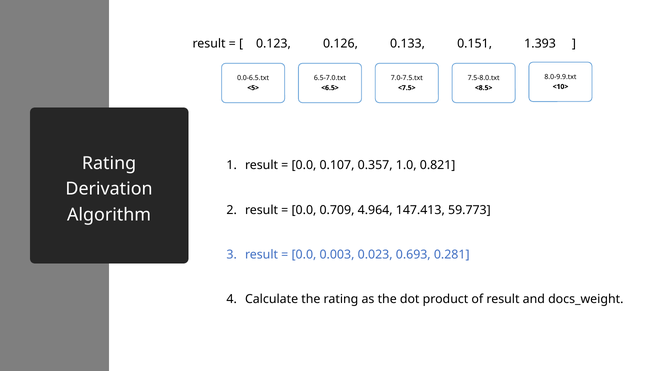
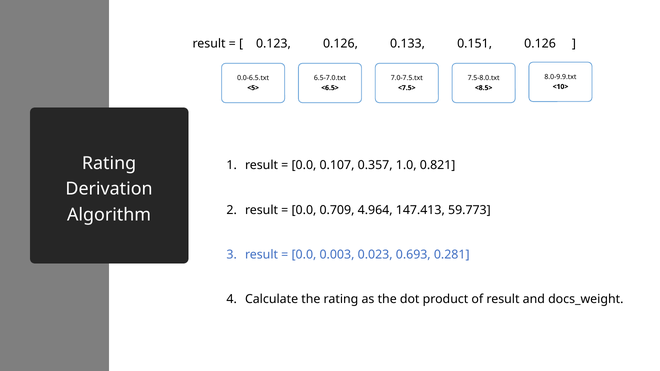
0.151 1.393: 1.393 -> 0.126 (540, 43)
